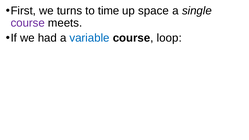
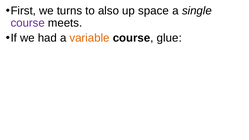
time: time -> also (108, 11)
variable colour: blue -> orange (90, 38)
loop: loop -> glue (169, 38)
